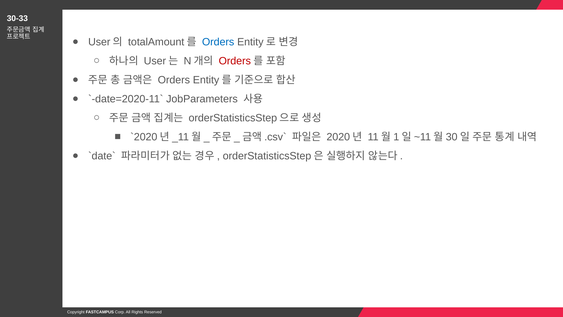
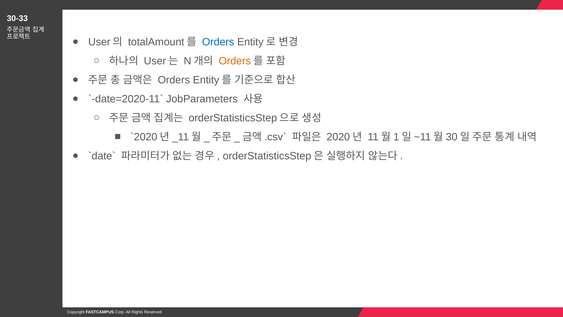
Orders colour: red -> orange (235, 61)
